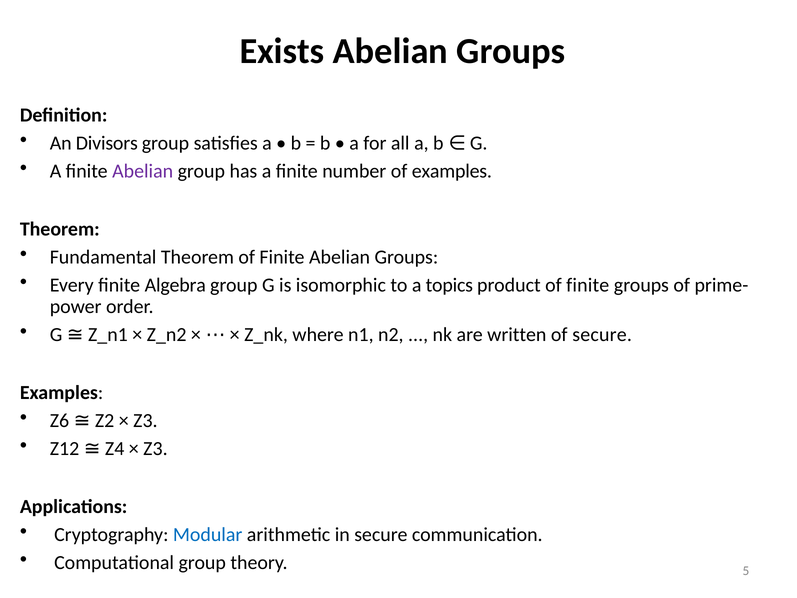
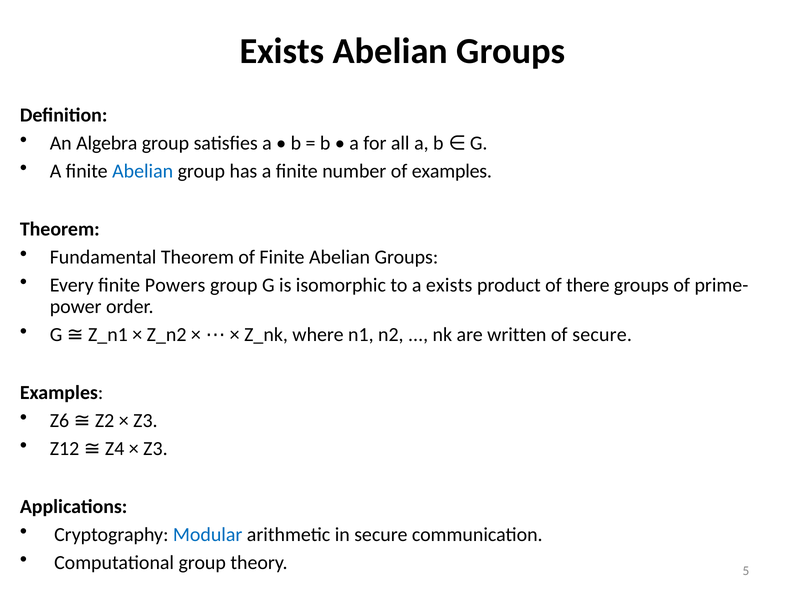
Divisors: Divisors -> Algebra (107, 143)
Abelian colour: purple -> blue (143, 171)
Algebra: Algebra -> Powers (175, 285)
a topics: topics -> exists (449, 285)
product of finite: finite -> there (588, 285)
